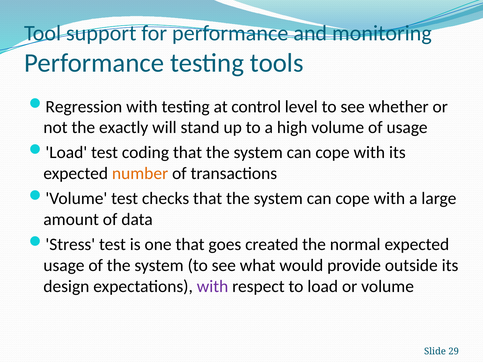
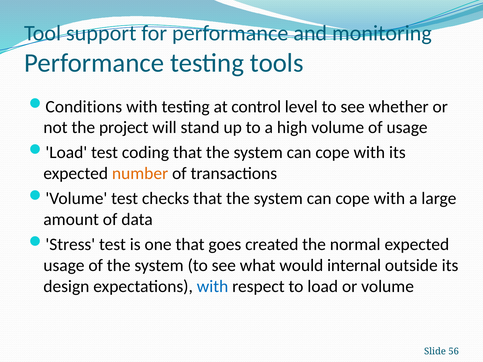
Regression: Regression -> Conditions (84, 107)
exactly: exactly -> project (124, 128)
provide: provide -> internal (354, 266)
with colour: purple -> blue (213, 287)
29: 29 -> 56 (454, 352)
